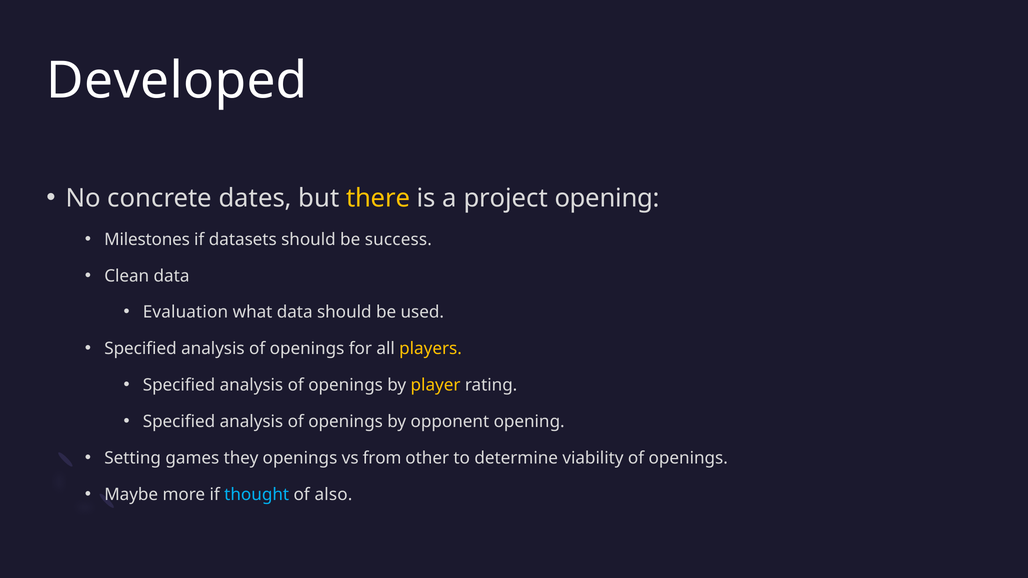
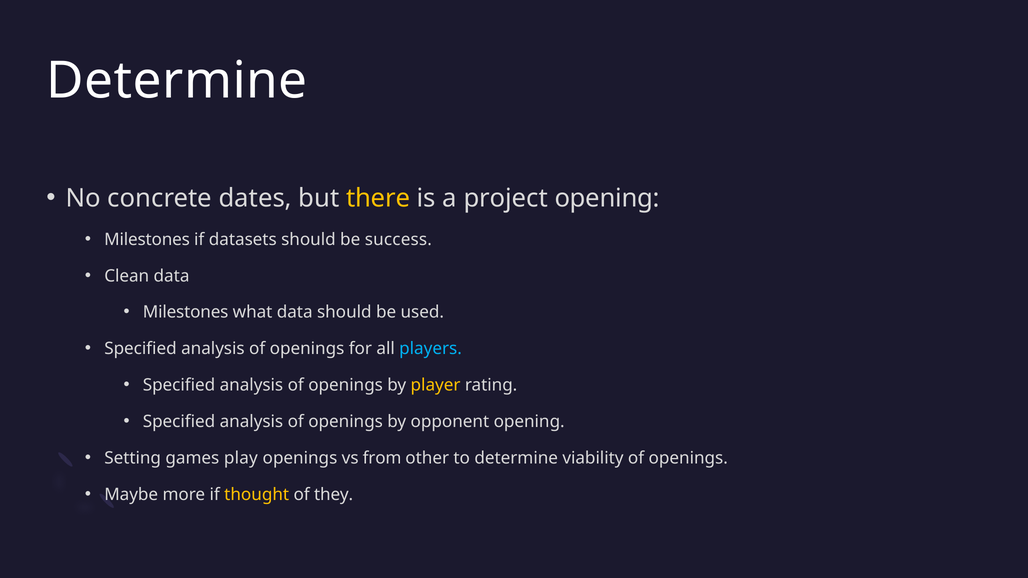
Developed: Developed -> Determine (177, 81)
Evaluation: Evaluation -> Milestones (186, 312)
players colour: yellow -> light blue (431, 349)
they: they -> play (241, 458)
thought colour: light blue -> yellow (257, 495)
also: also -> they (334, 495)
